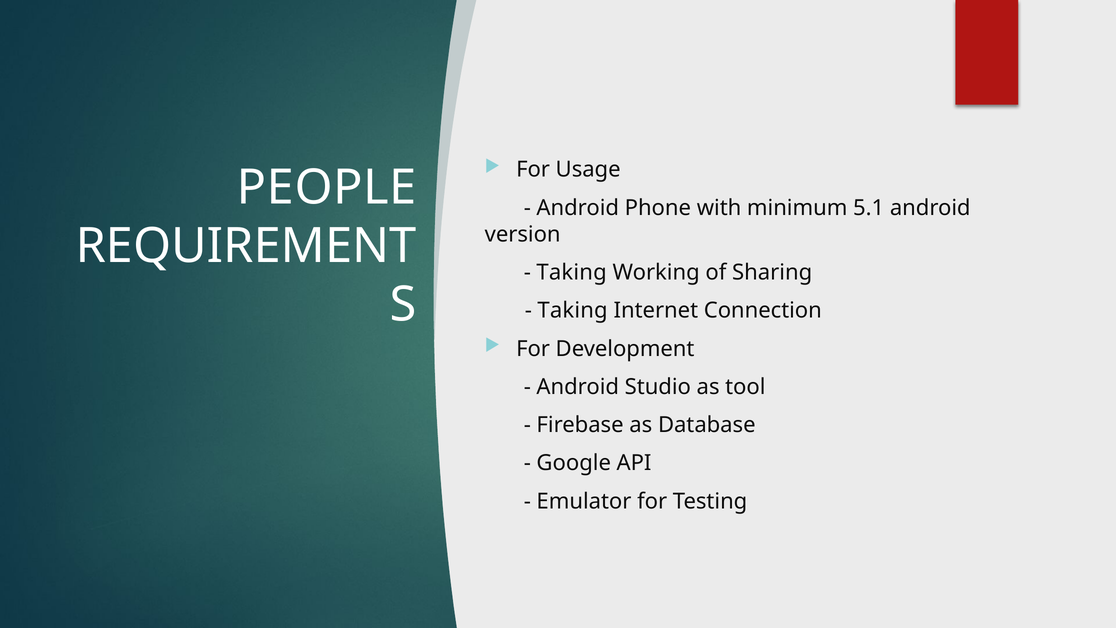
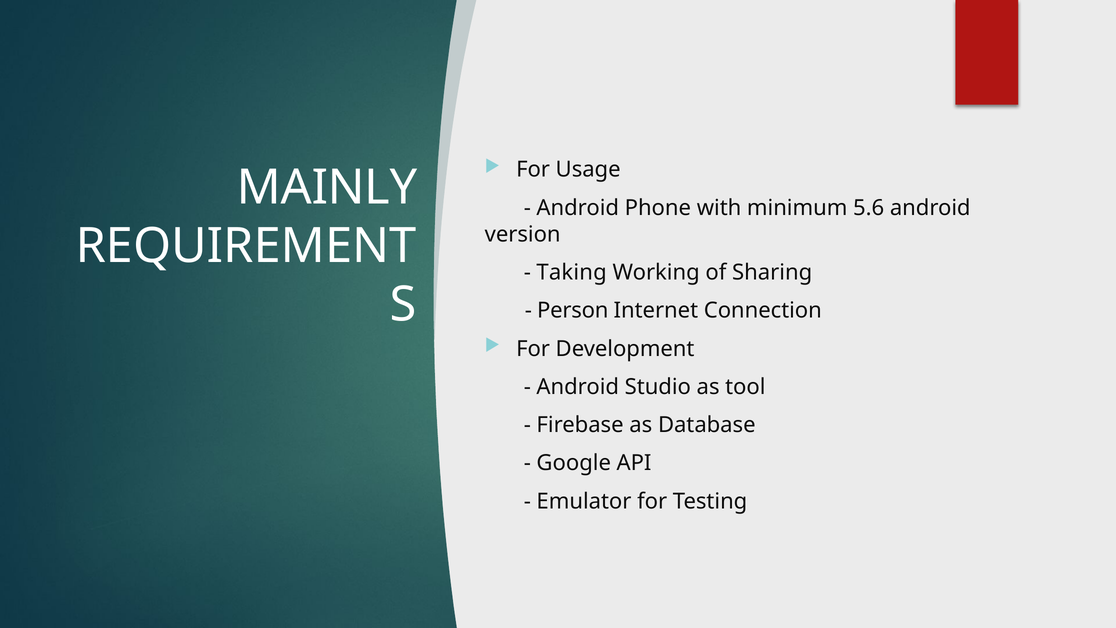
PEOPLE: PEOPLE -> MAINLY (327, 188)
5.1: 5.1 -> 5.6 (869, 208)
Taking: Taking -> Person (573, 311)
